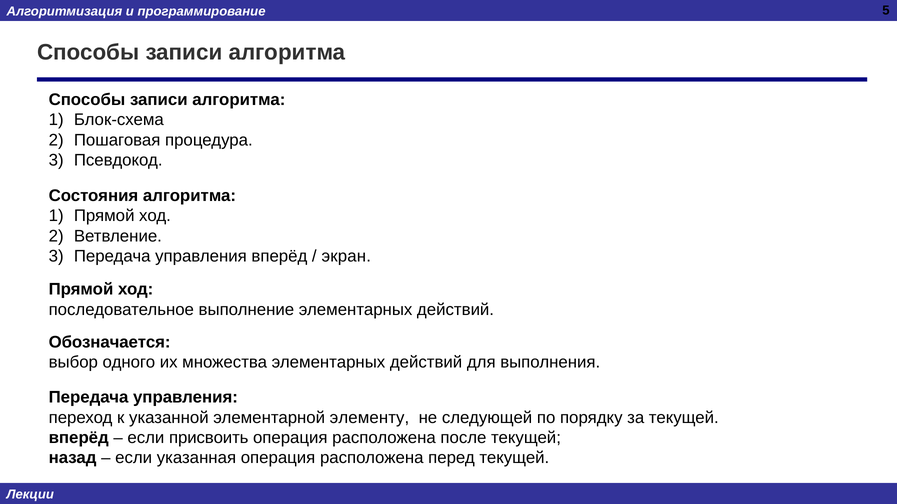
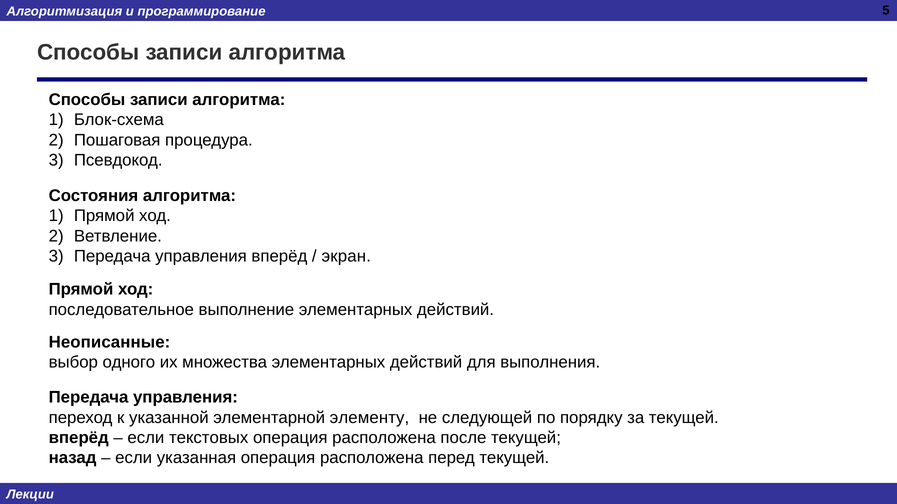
Обозначается: Обозначается -> Неописанные (109, 343)
присвоить: присвоить -> текстовых (209, 438)
